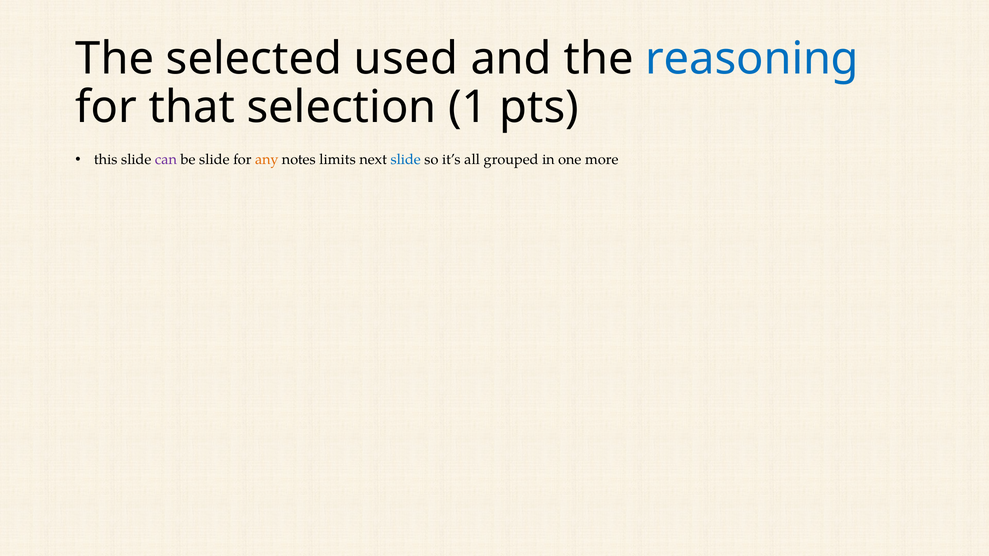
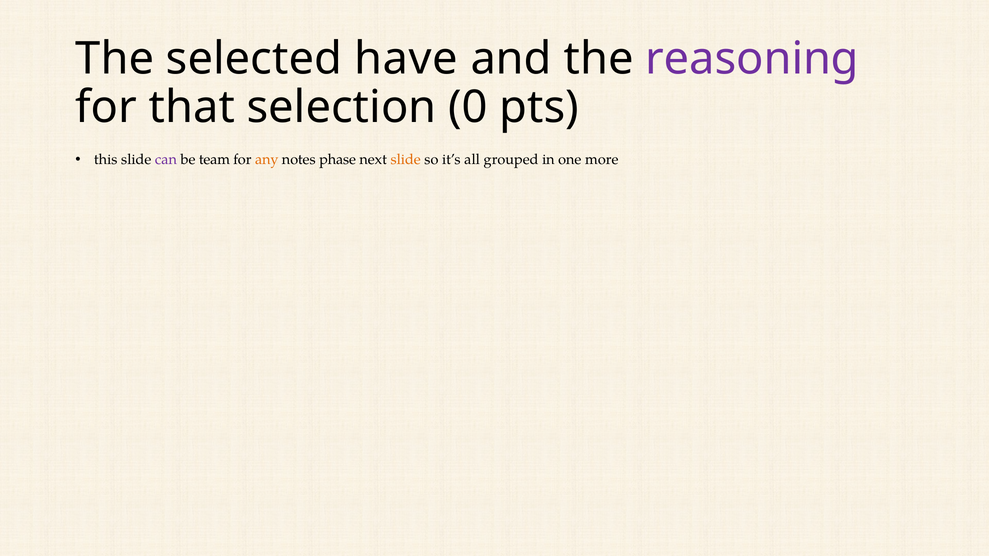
used: used -> have (406, 59)
reasoning colour: blue -> purple (752, 59)
1: 1 -> 0 (468, 108)
be slide: slide -> team (214, 160)
limits: limits -> phase (338, 160)
slide colour: blue -> orange (406, 160)
